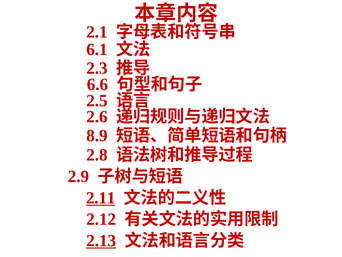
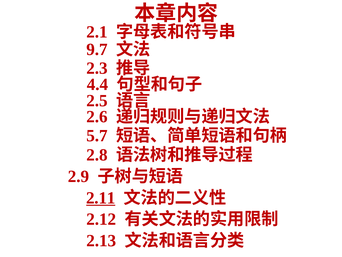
6.1: 6.1 -> 9.7 (97, 49)
6.6: 6.6 -> 4.4 (98, 84)
8.9: 8.9 -> 5.7 (97, 135)
2.13 underline: present -> none (101, 240)
